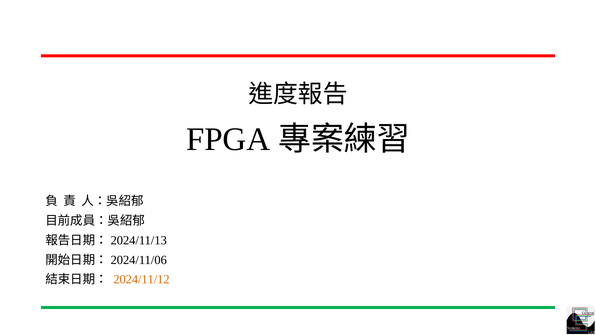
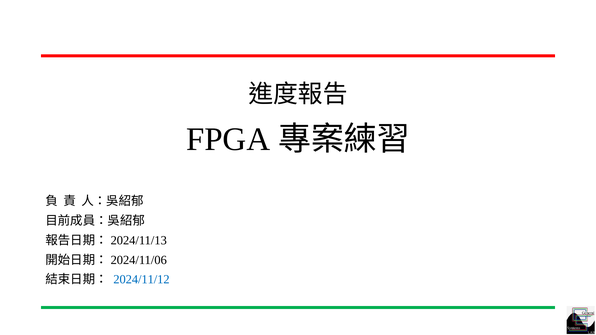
2024/11/12 colour: orange -> blue (141, 280)
